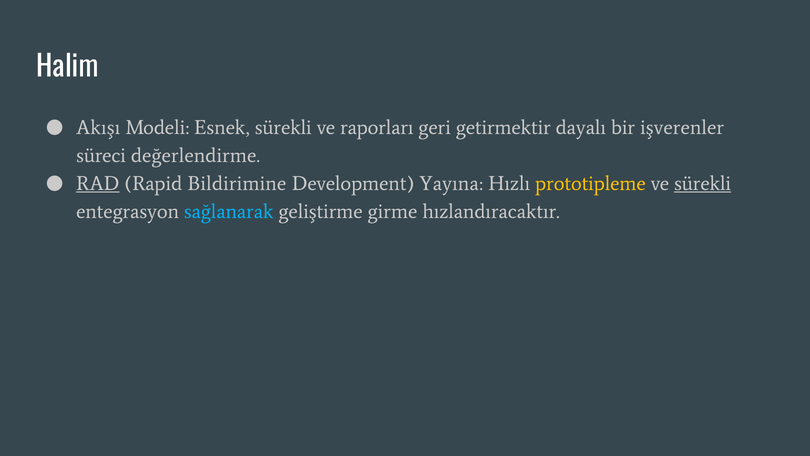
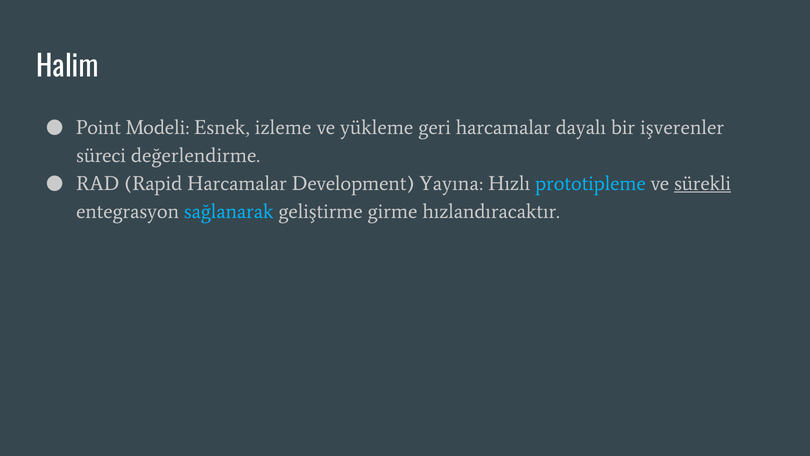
Akışı: Akışı -> Point (98, 127)
Esnek sürekli: sürekli -> izleme (283, 127)
raporları: raporları -> yükleme (377, 127)
geri getirmektir: getirmektir -> harcamalar (503, 127)
RAD underline: present -> none (98, 183)
Rapid Bildirimine: Bildirimine -> Harcamalar (237, 183)
prototipleme colour: yellow -> light blue (590, 183)
